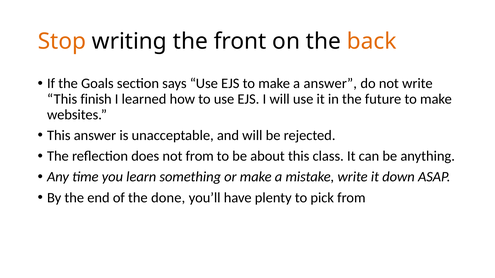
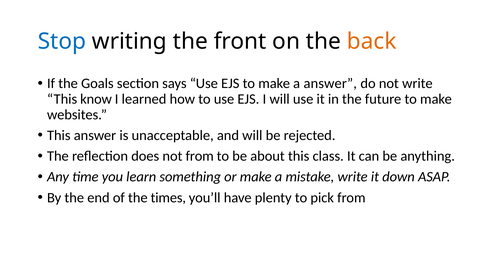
Stop colour: orange -> blue (62, 42)
finish: finish -> know (96, 99)
done: done -> times (168, 198)
